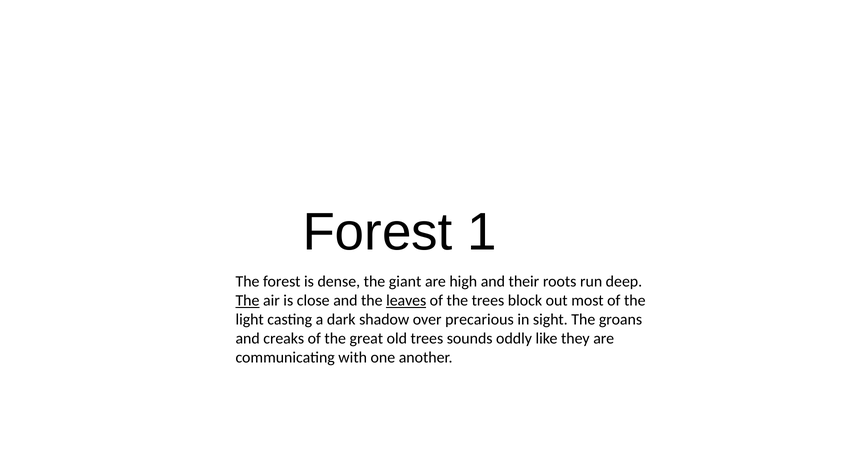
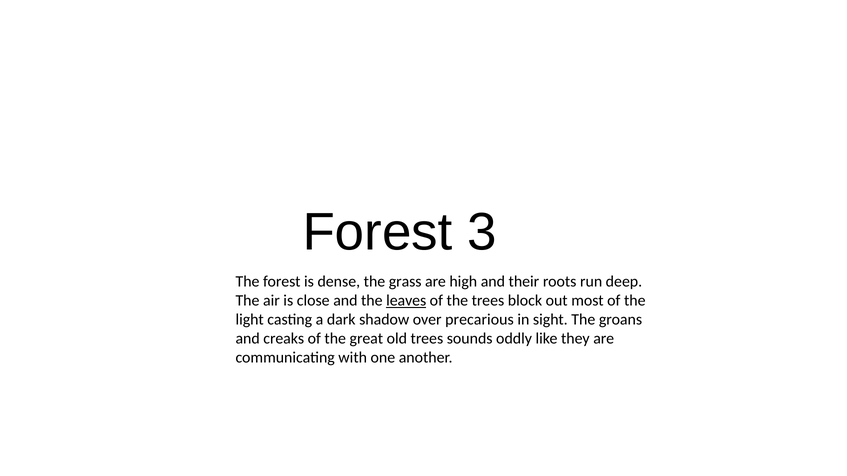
1: 1 -> 3 (482, 233)
giant: giant -> grass (405, 282)
The underline: present -> none (247, 301)
